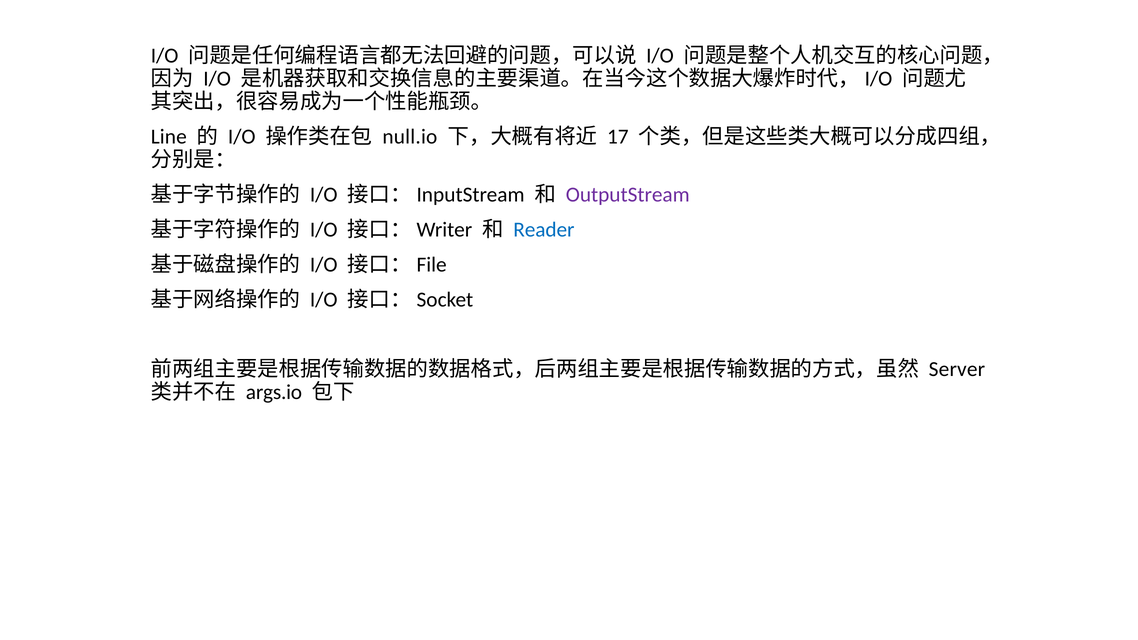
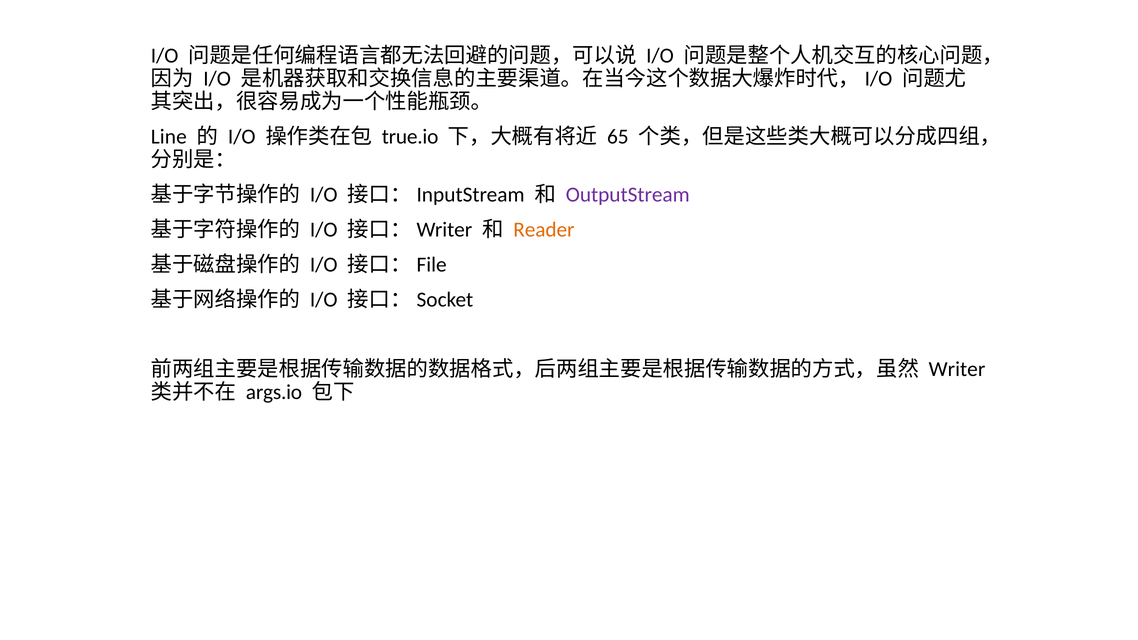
null.io: null.io -> true.io (410, 137)
17: 17 -> 65 (618, 137)
Reader colour: blue -> orange (544, 230)
Server: Server -> Writer (957, 369)
